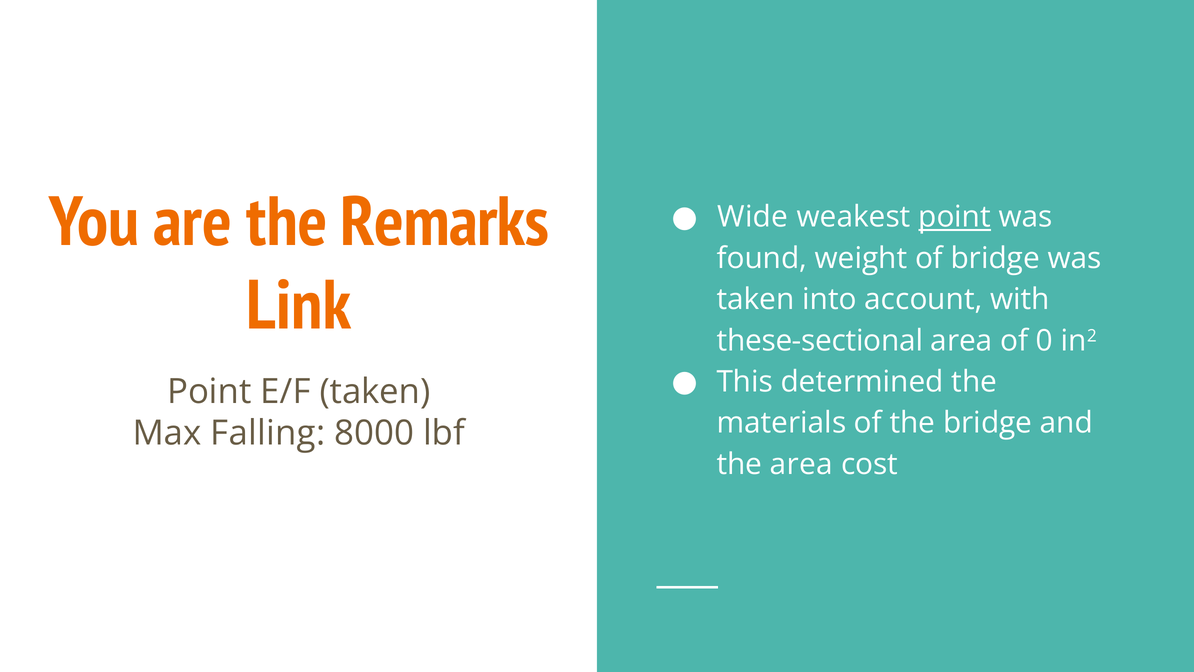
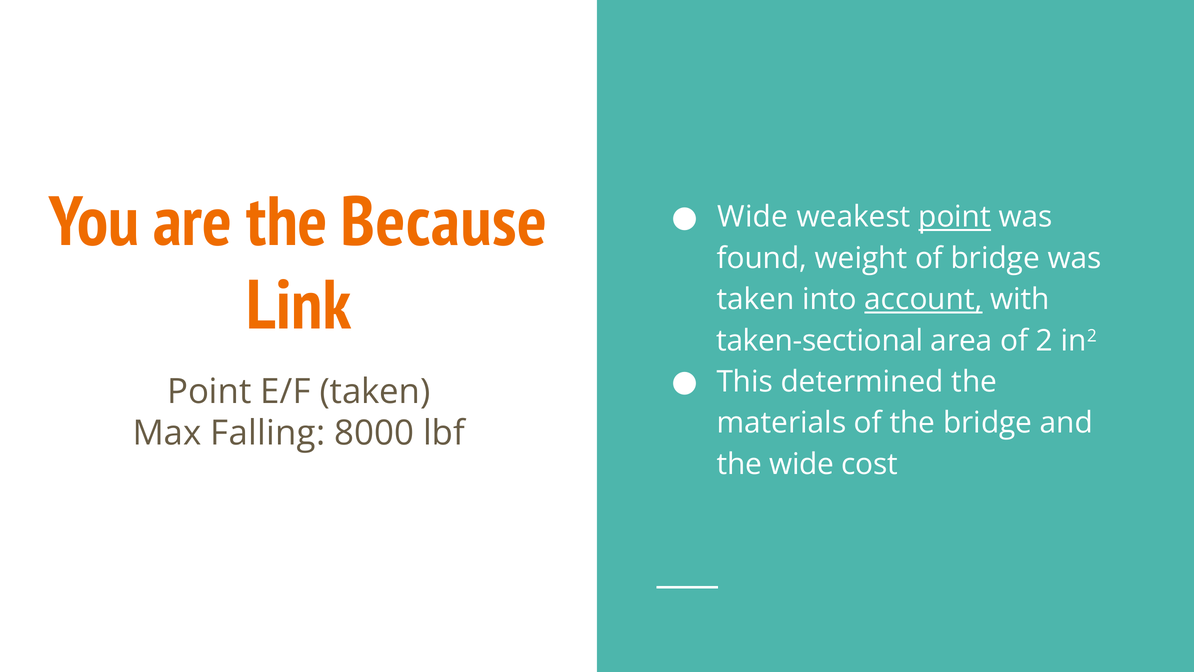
Remarks: Remarks -> Because (444, 222)
account underline: none -> present (923, 299)
these-sectional: these-sectional -> taken-sectional (820, 341)
0: 0 -> 2 (1044, 341)
the area: area -> wide (802, 464)
